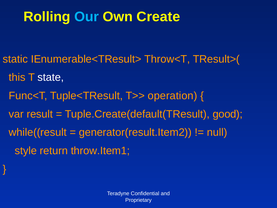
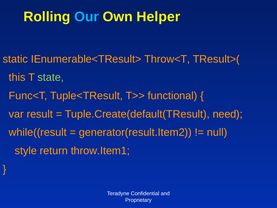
Create: Create -> Helper (158, 17)
state colour: white -> light green (51, 77)
operation: operation -> functional (173, 96)
good: good -> need (228, 114)
